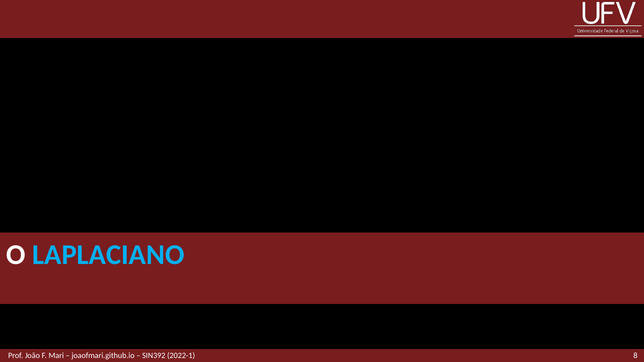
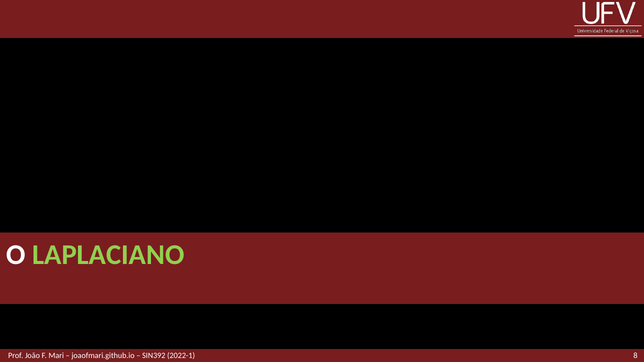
LAPLACIANO colour: light blue -> light green (108, 255)
